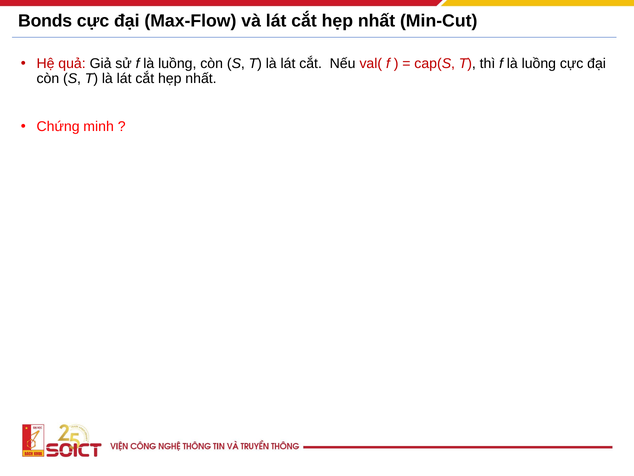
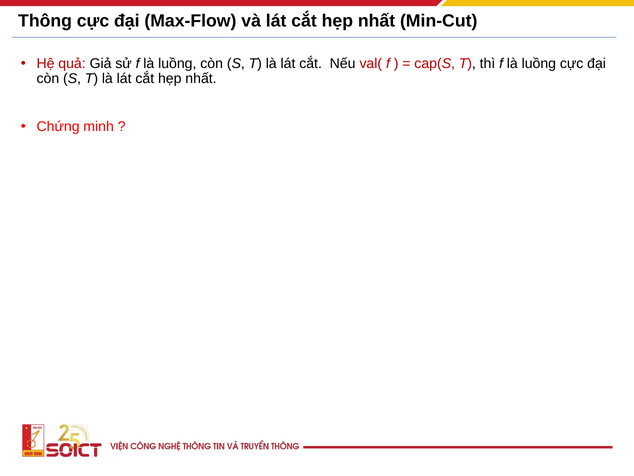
Bonds: Bonds -> Thông (45, 21)
